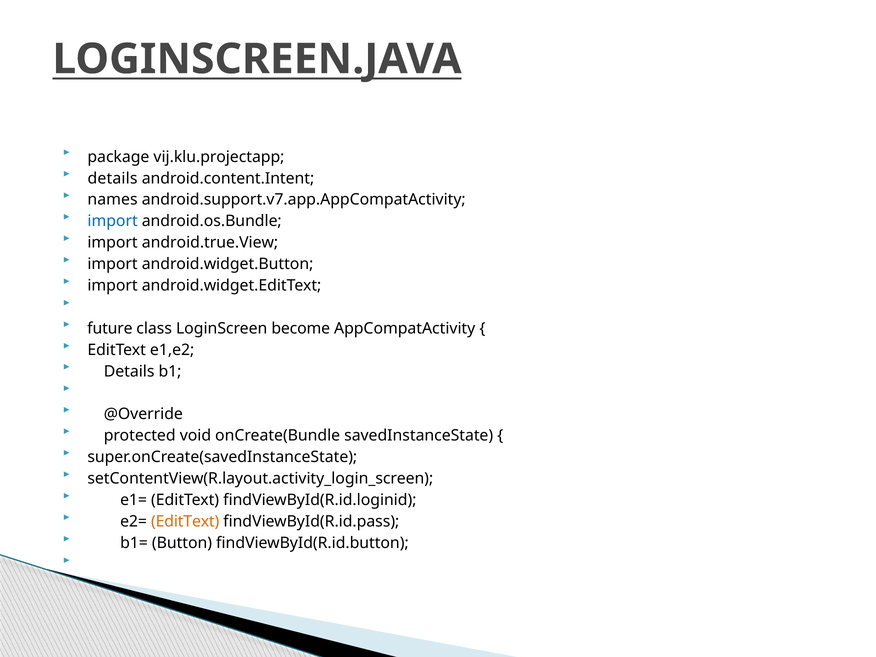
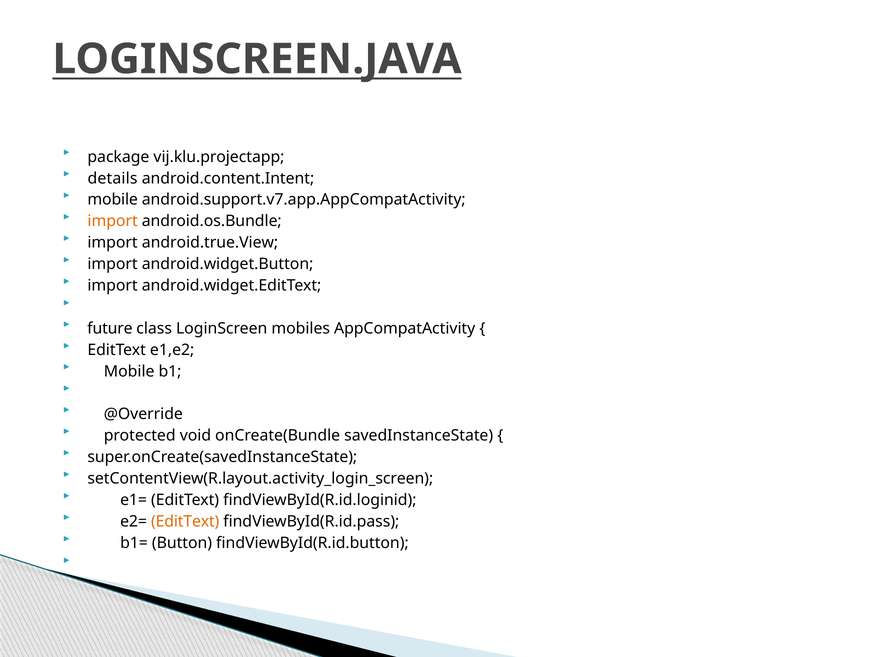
names: names -> mobile (113, 200)
import colour: blue -> orange (113, 221)
become: become -> mobiles (301, 328)
Details: Details -> Mobile (129, 371)
